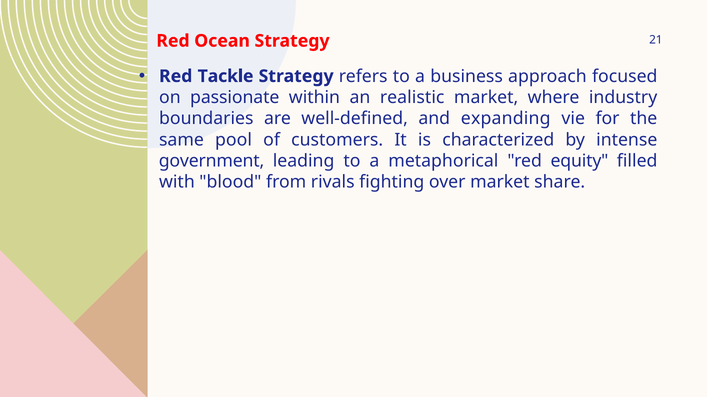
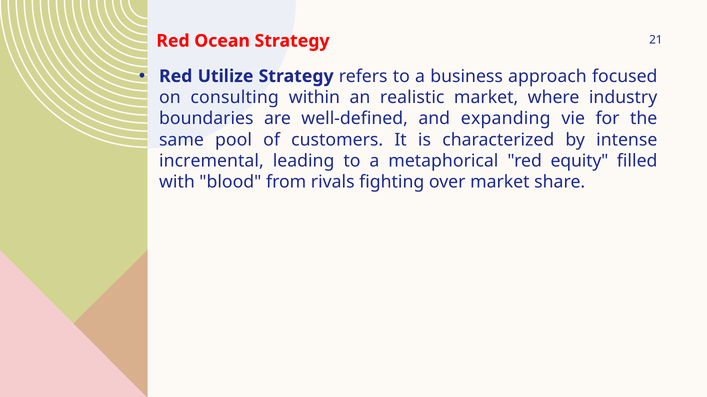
Tackle: Tackle -> Utilize (226, 76)
passionate: passionate -> consulting (235, 98)
government: government -> incremental (211, 161)
